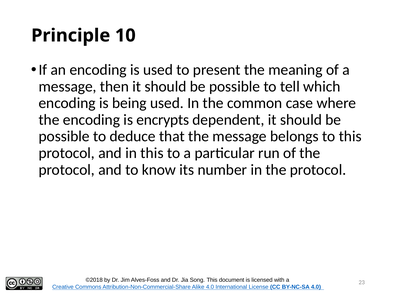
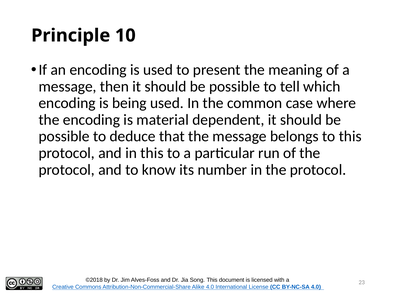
encrypts: encrypts -> material (163, 120)
